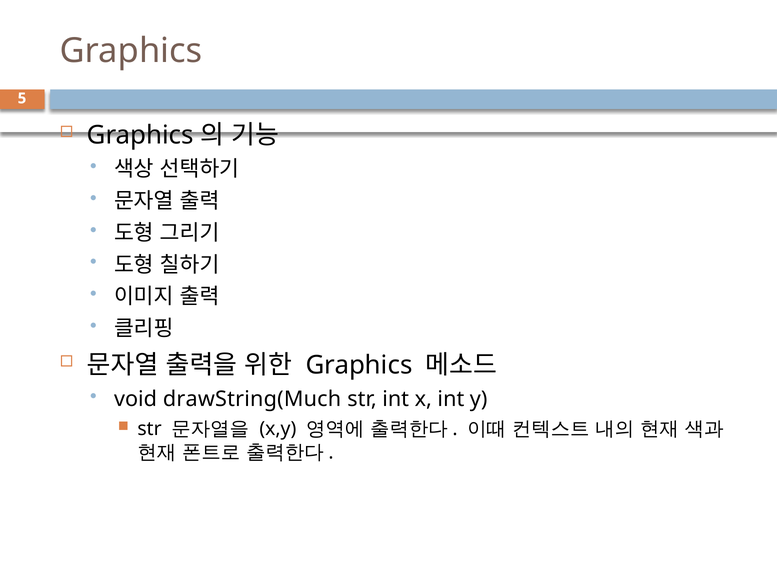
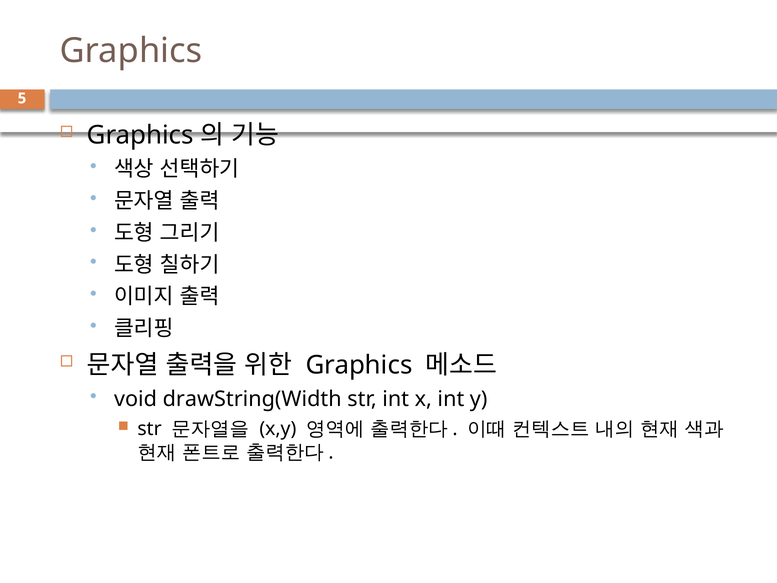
drawString(Much: drawString(Much -> drawString(Width (252, 399)
